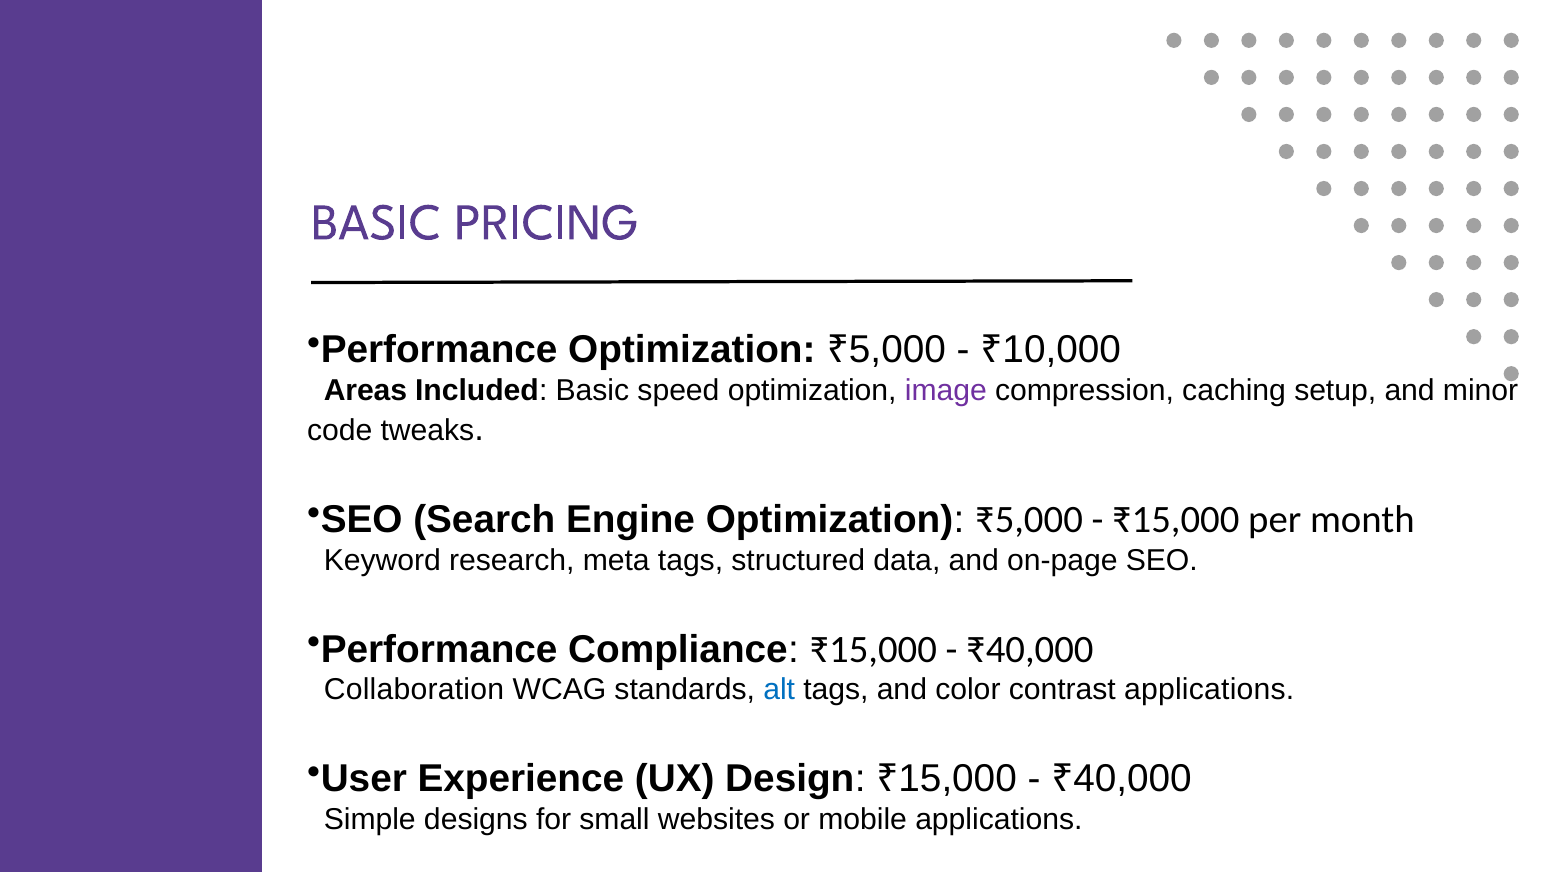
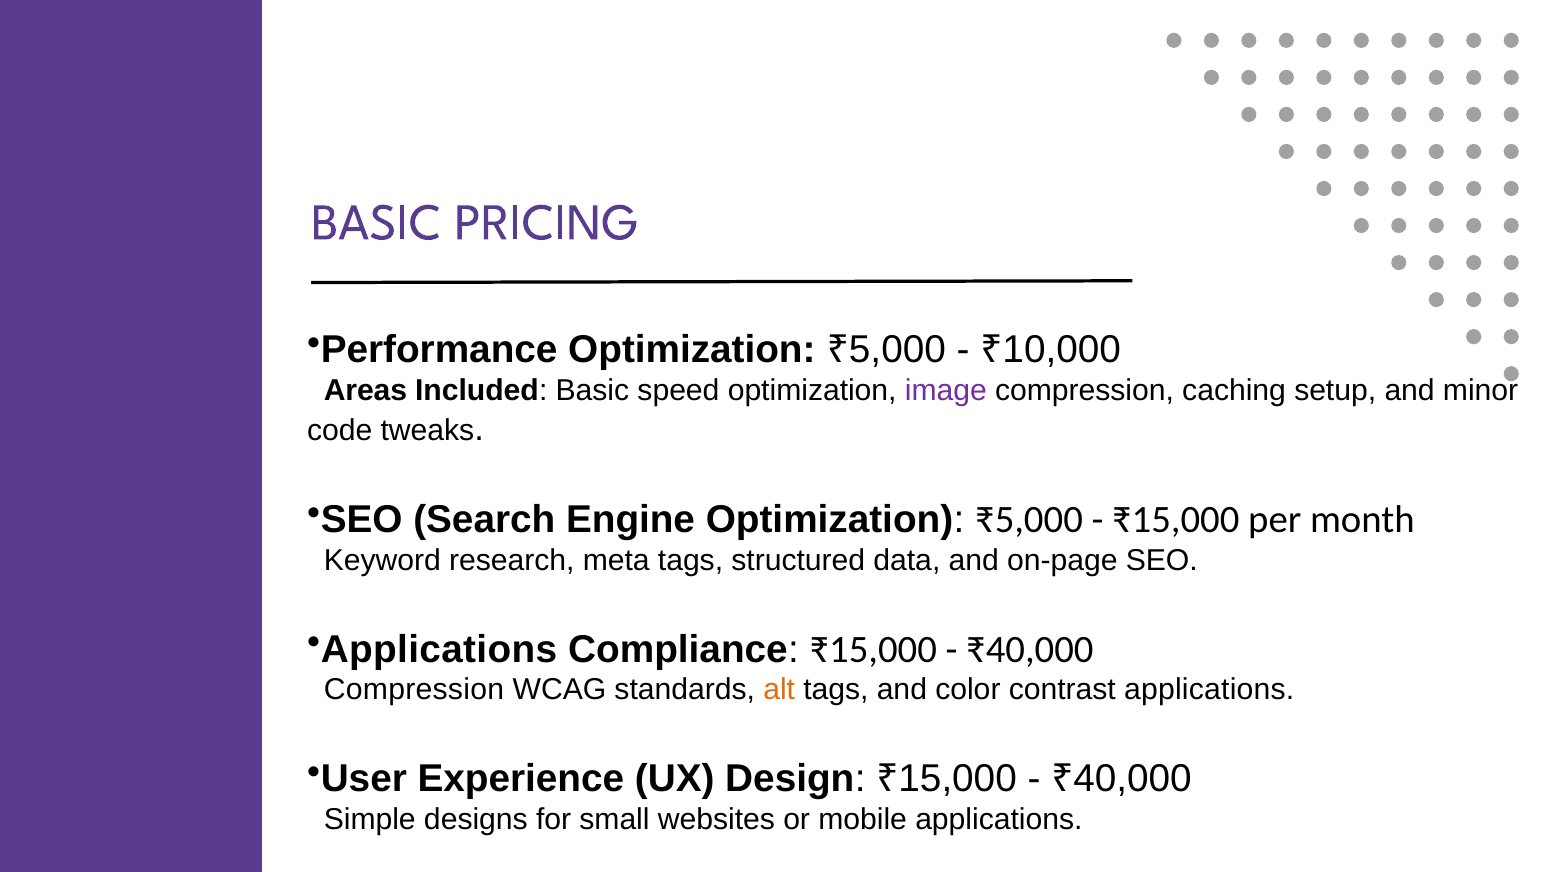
Performance: Performance -> Applications (439, 649)
Collaboration: Collaboration -> Compression (414, 690)
alt colour: blue -> orange (779, 690)
